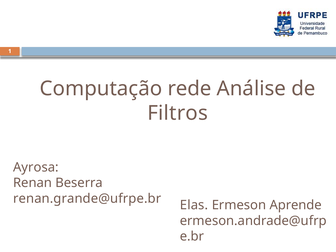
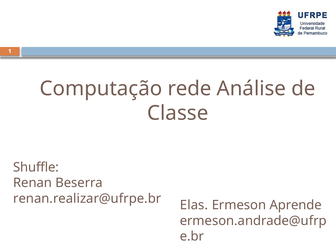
Filtros: Filtros -> Classe (178, 113)
Ayrosa: Ayrosa -> Shuffle (36, 167)
renan.grande@ufrpe.br: renan.grande@ufrpe.br -> renan.realizar@ufrpe.br (87, 199)
